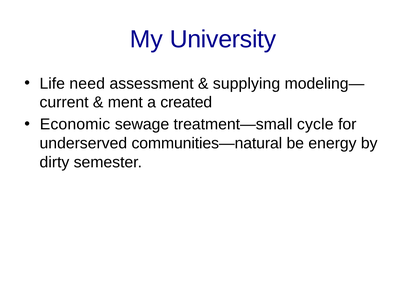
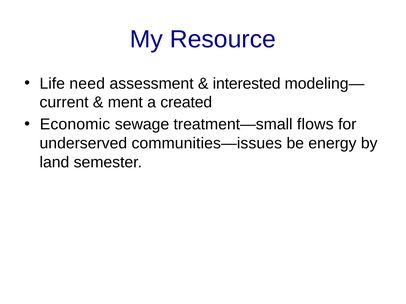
University: University -> Resource (223, 39)
supplying: supplying -> interested (247, 84)
cycle: cycle -> flows (315, 125)
communities—natural: communities—natural -> communities—issues (207, 144)
dirty: dirty -> land (54, 162)
